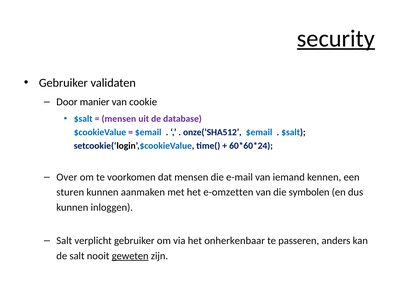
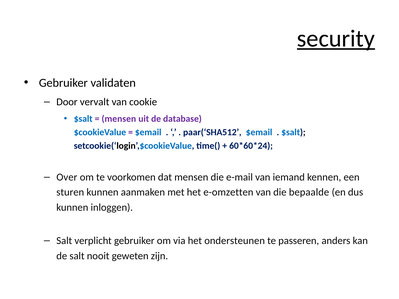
manier: manier -> vervalt (95, 102)
onze(‘SHA512: onze(‘SHA512 -> paar(‘SHA512 (212, 132)
symbolen: symbolen -> bepaalde (309, 192)
onherkenbaar: onherkenbaar -> ondersteunen (235, 241)
geweten underline: present -> none (130, 256)
